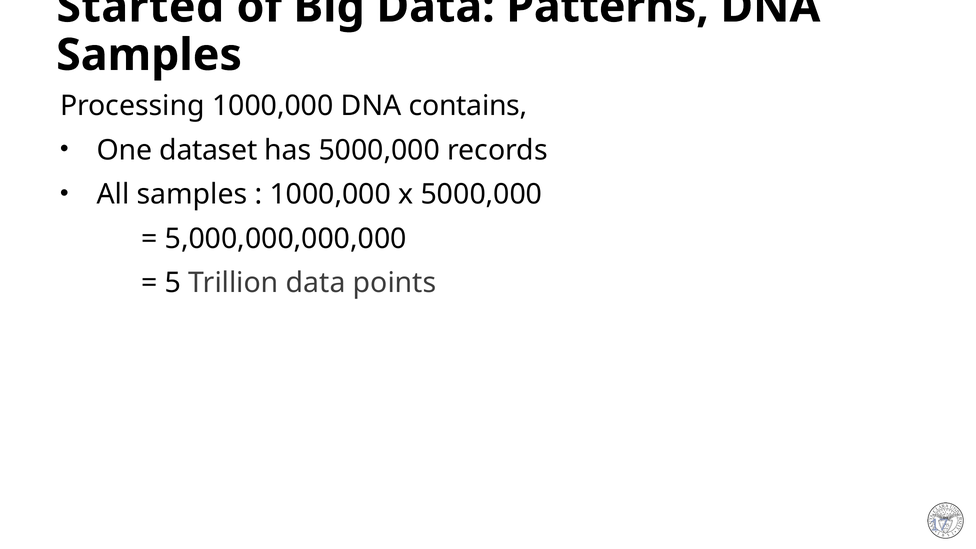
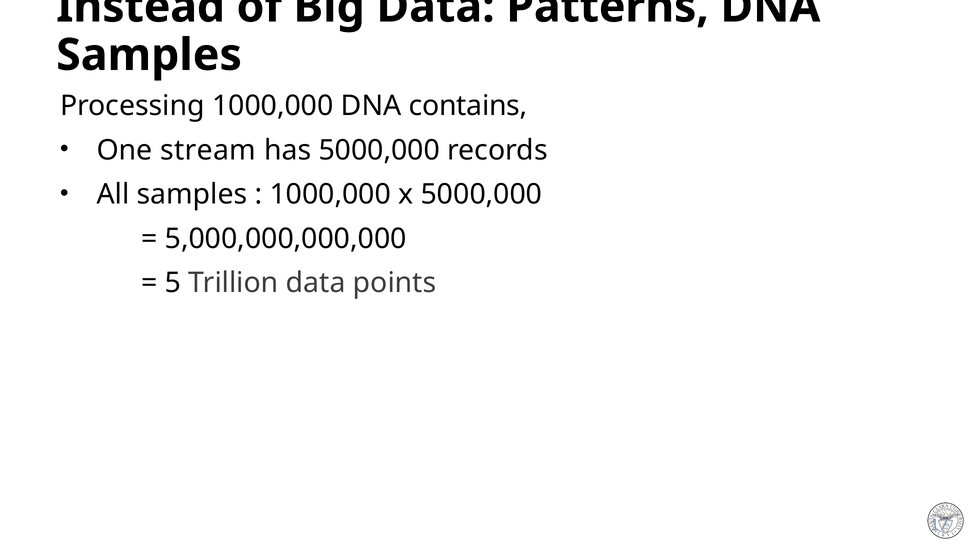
Started: Started -> Instead (141, 7)
dataset: dataset -> stream (208, 150)
